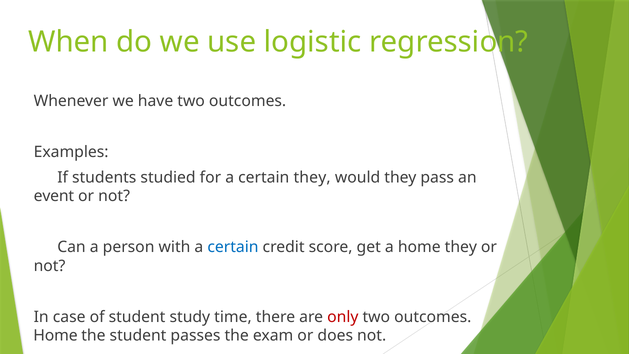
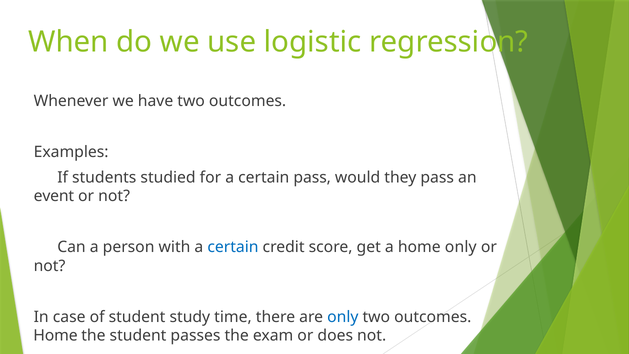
certain they: they -> pass (312, 177)
home they: they -> only (461, 247)
only colour: red -> blue (343, 317)
